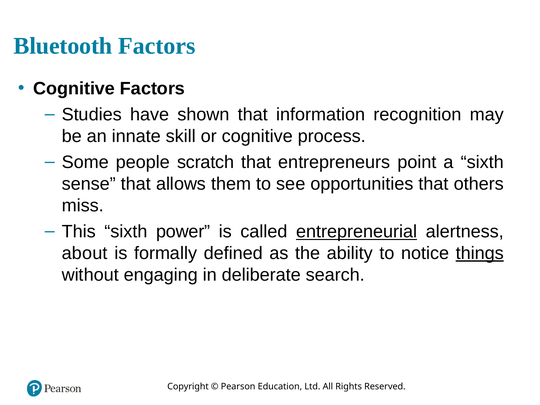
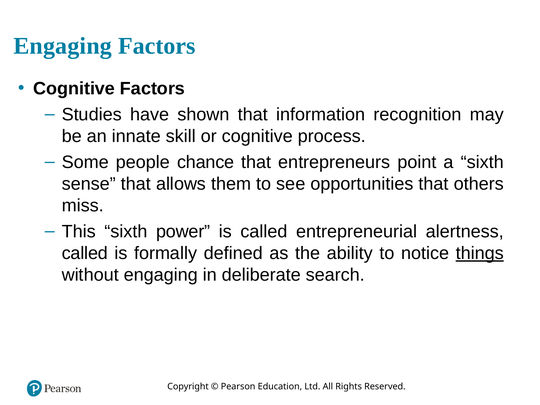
Bluetooth: Bluetooth -> Engaging (63, 46)
scratch: scratch -> chance (206, 162)
entrepreneurial underline: present -> none (357, 232)
about: about -> called (85, 253)
